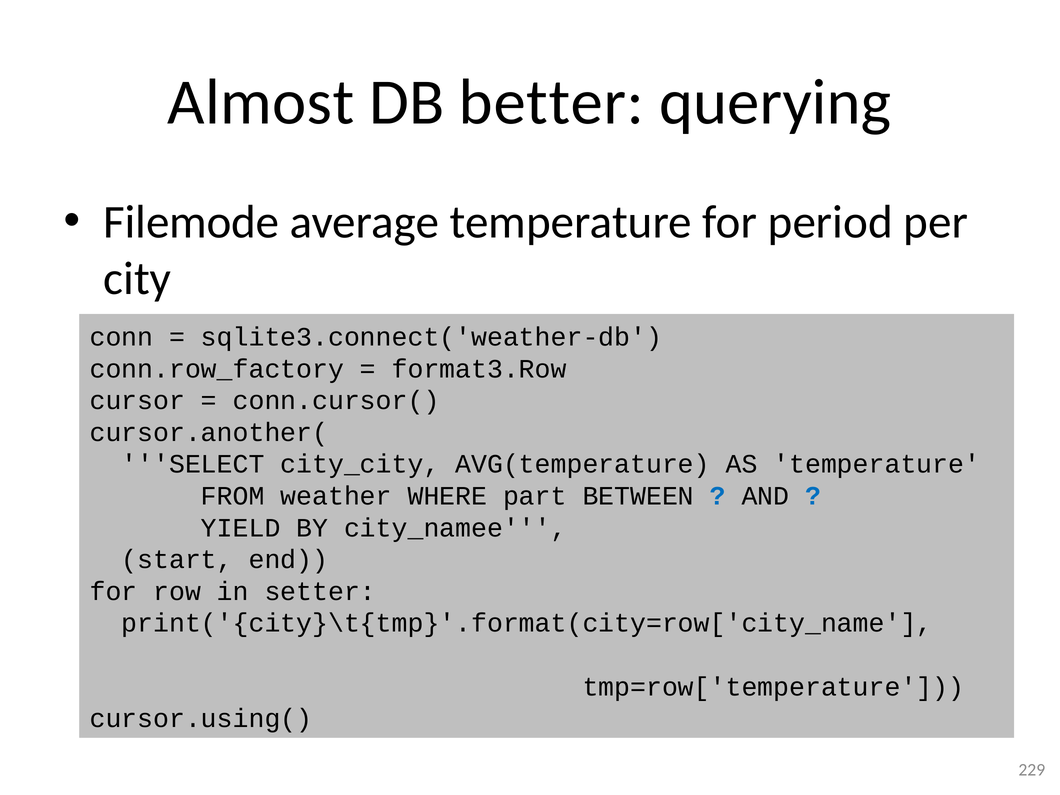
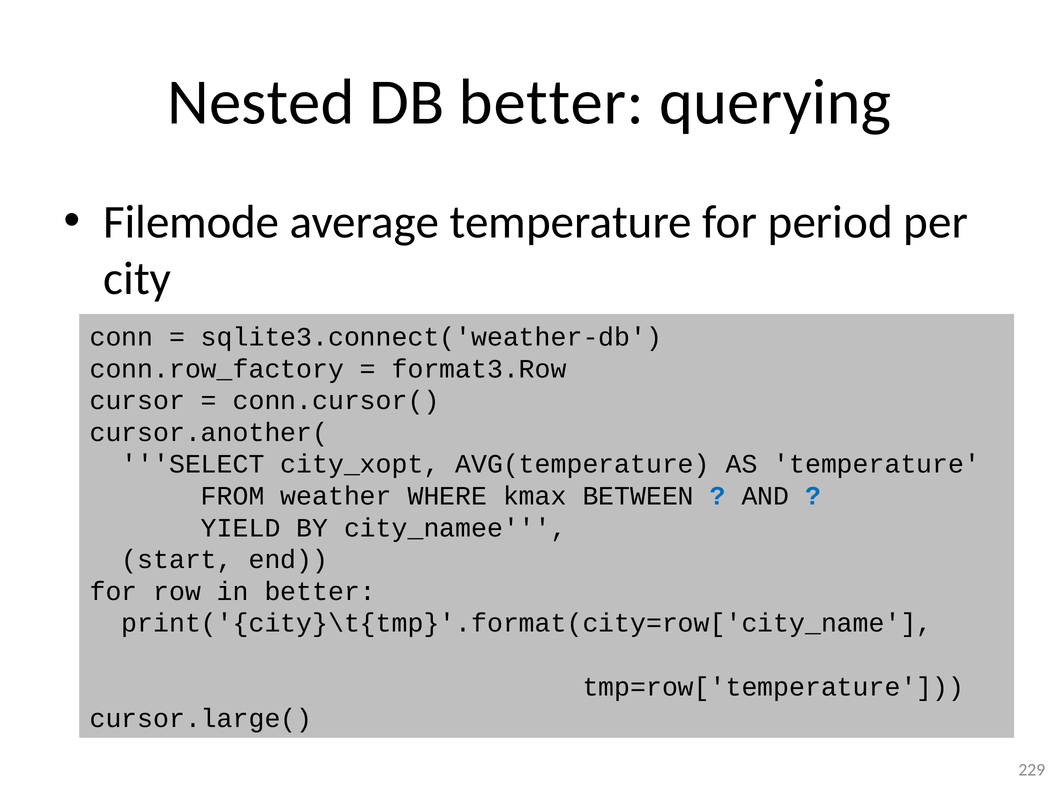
Almost: Almost -> Nested (261, 103)
city_city: city_city -> city_xopt (360, 464)
part: part -> kmax (535, 496)
in setter: setter -> better (320, 591)
cursor.using(: cursor.using( -> cursor.large( (201, 719)
